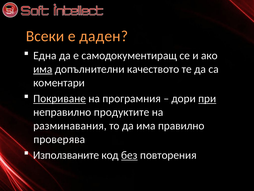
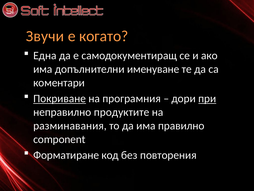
Всеки: Всеки -> Звучи (45, 36)
даден: даден -> когато (104, 36)
има underline: present -> none (43, 69)
качеството: качеството -> именуване (153, 69)
проверява: проверява -> component (59, 139)
Използваните: Използваните -> Форматиране (66, 155)
без underline: present -> none (129, 155)
